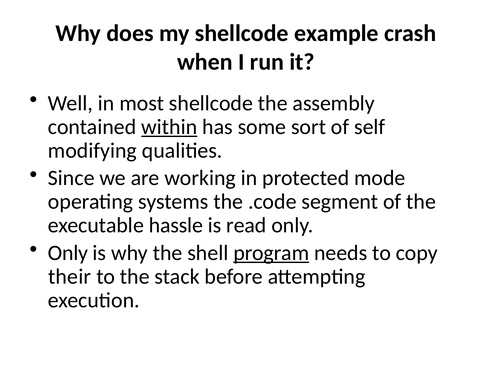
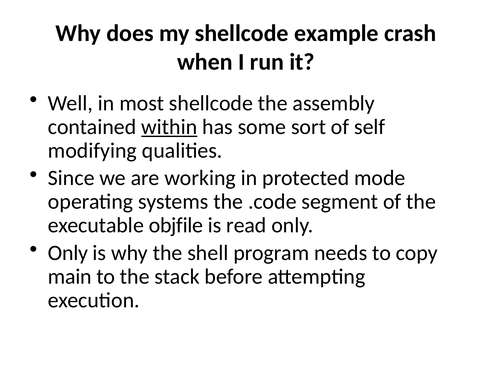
hassle: hassle -> objfile (176, 225)
program underline: present -> none (271, 253)
their: their -> main (70, 276)
